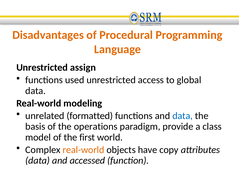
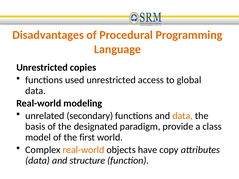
assign: assign -> copies (83, 68)
formatted: formatted -> secondary (90, 116)
data colour: blue -> orange (183, 116)
operations: operations -> designated (96, 127)
accessed: accessed -> structure (87, 161)
